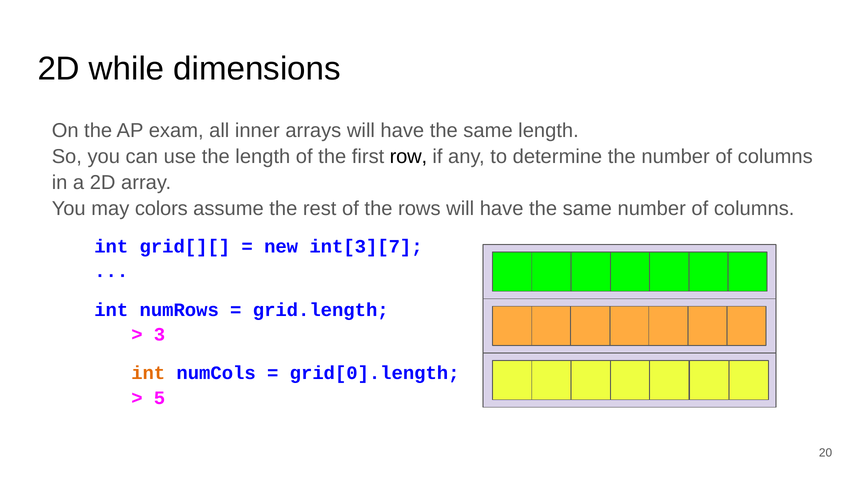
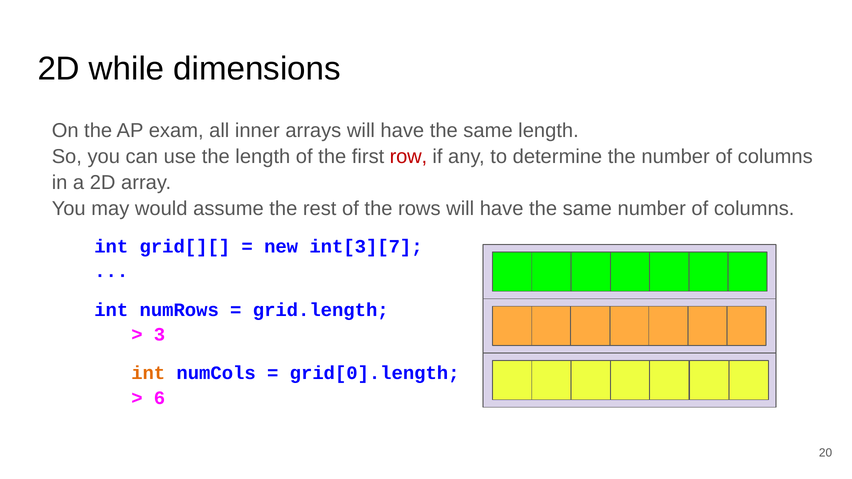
row colour: black -> red (408, 157)
colors: colors -> would (161, 209)
5: 5 -> 6 (159, 398)
